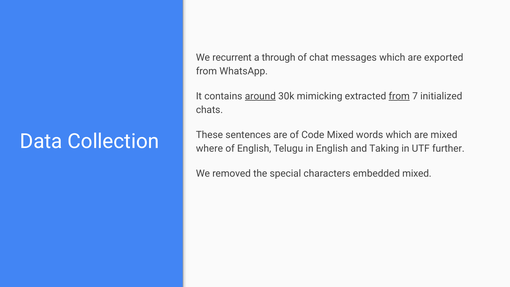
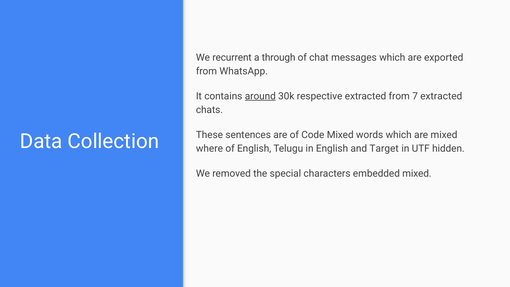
mimicking: mimicking -> respective (320, 96)
from underline: present -> none (399, 96)
7 initialized: initialized -> extracted (441, 96)
Taking: Taking -> Target (384, 148)
further: further -> hidden (448, 148)
